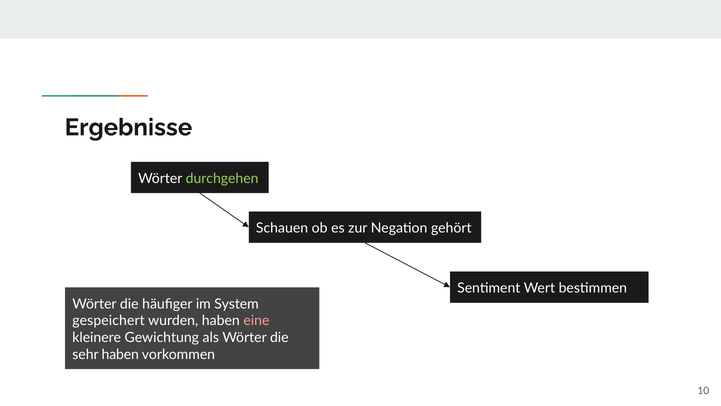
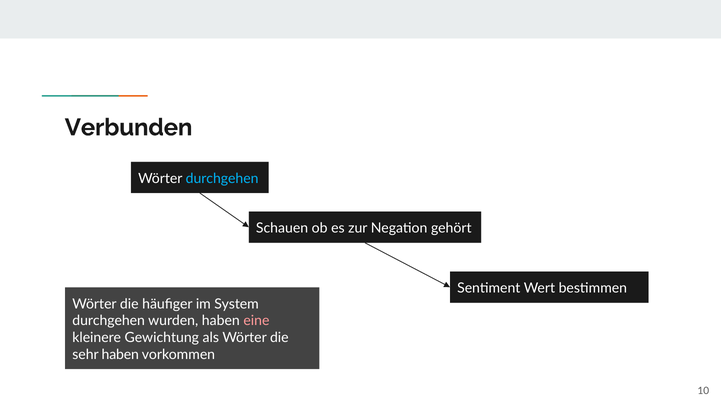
Ergebnisse: Ergebnisse -> Verbunden (129, 127)
durchgehen colour: light green -> light blue (222, 178)
gespeichert: gespeichert -> durchgehen (109, 320)
